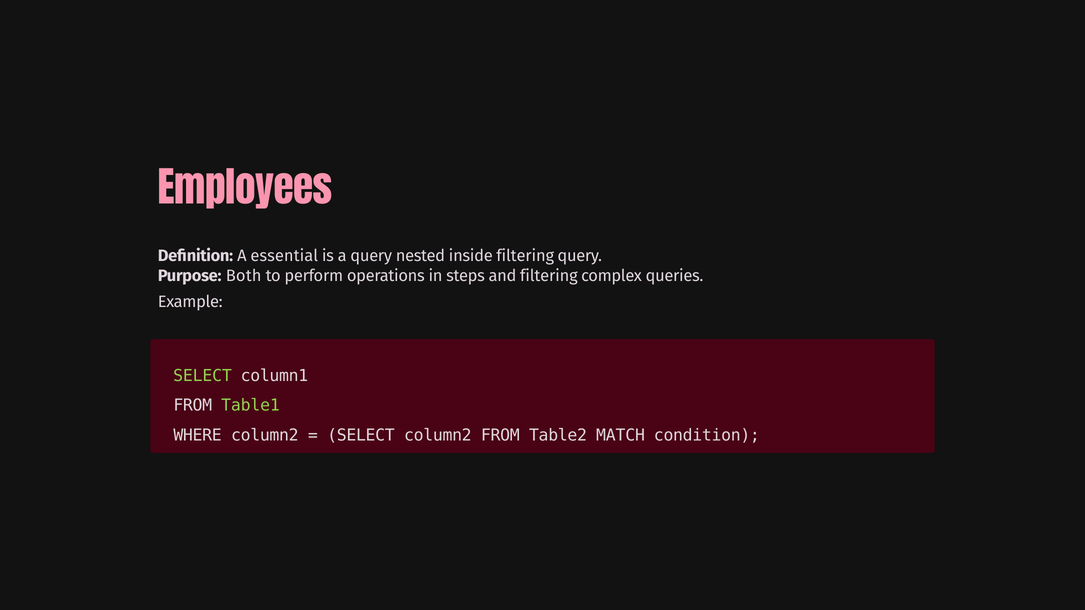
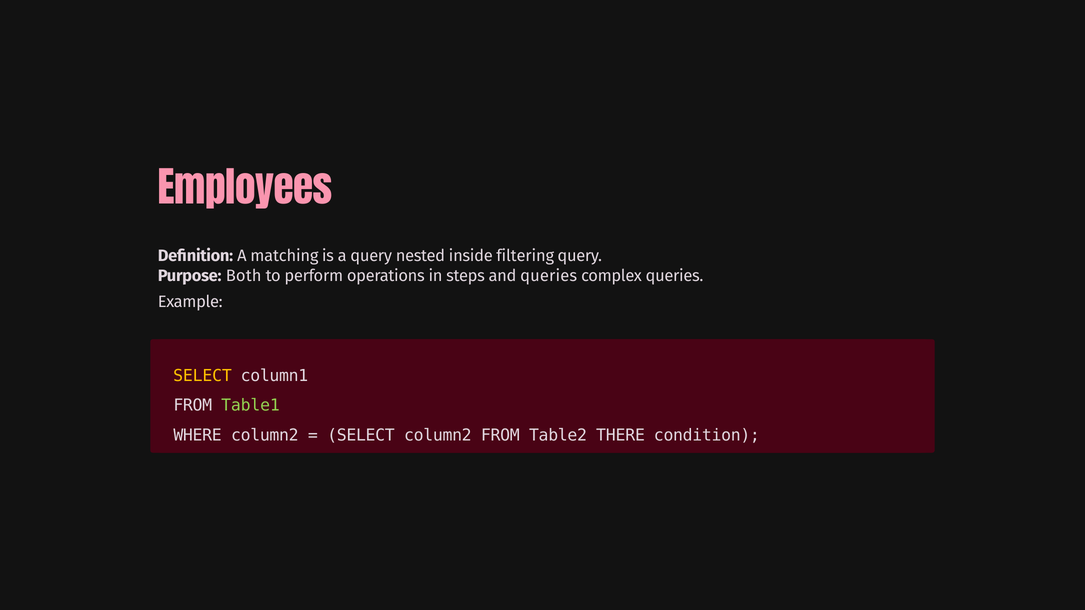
essential: essential -> matching (284, 256)
and filtering: filtering -> queries (549, 276)
SELECT colour: light green -> yellow (202, 376)
MATCH: MATCH -> THERE (621, 435)
